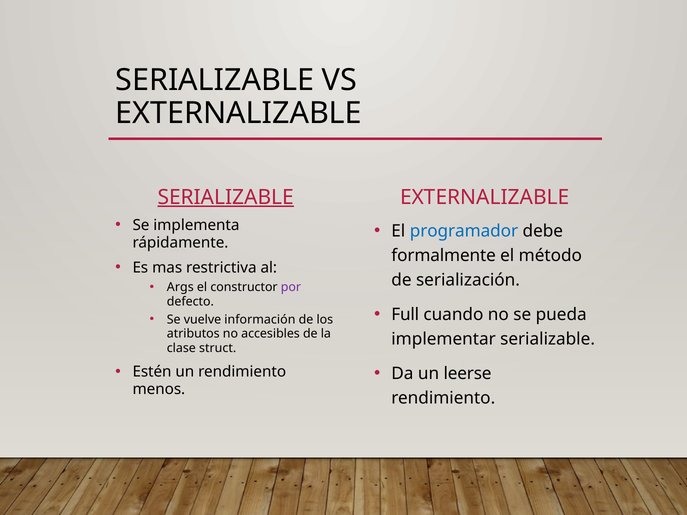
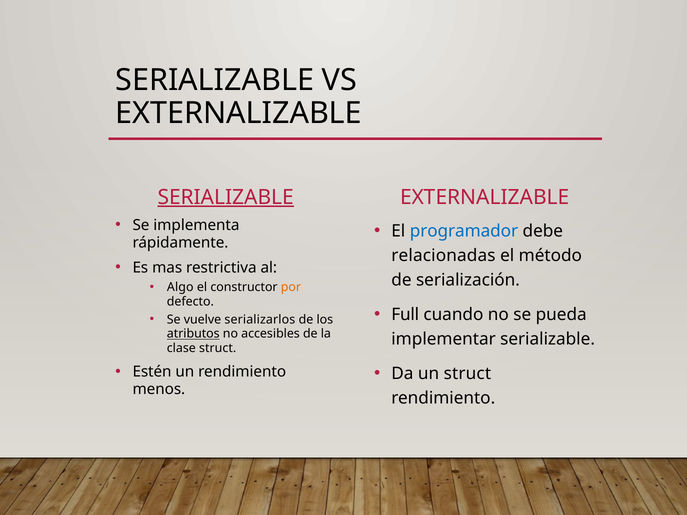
formalmente: formalmente -> relacionadas (443, 256)
Args: Args -> Algo (180, 287)
por colour: purple -> orange (291, 287)
información: información -> serializarlos (260, 320)
atributos underline: none -> present (193, 334)
un leerse: leerse -> struct (467, 374)
